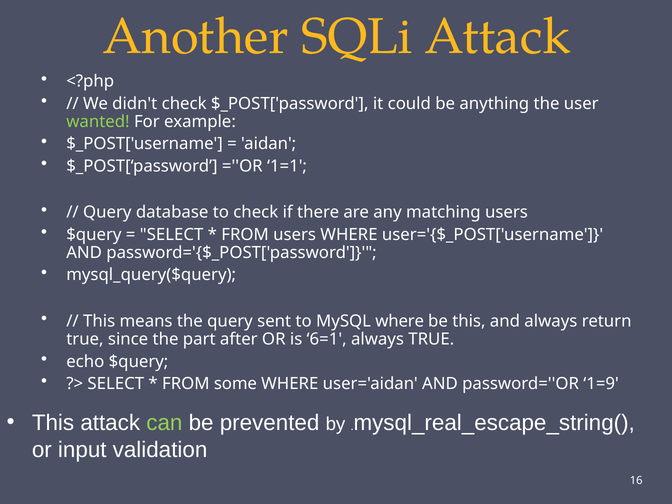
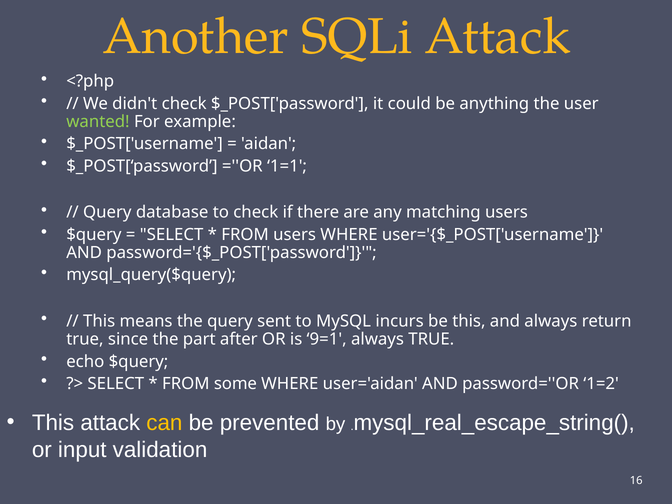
MySQL where: where -> incurs (400, 321)
6=1: 6=1 -> 9=1 (327, 339)
1=9: 1=9 -> 1=2 (601, 384)
can colour: light green -> yellow (164, 423)
